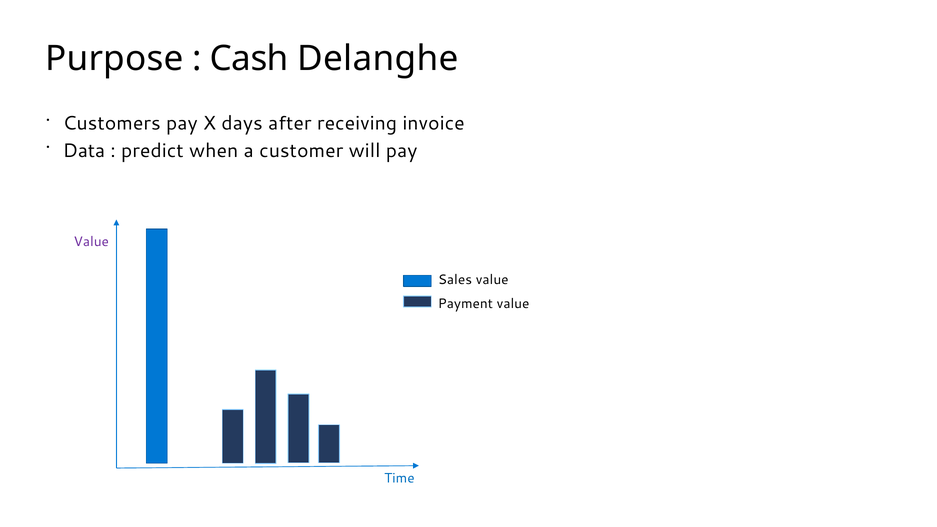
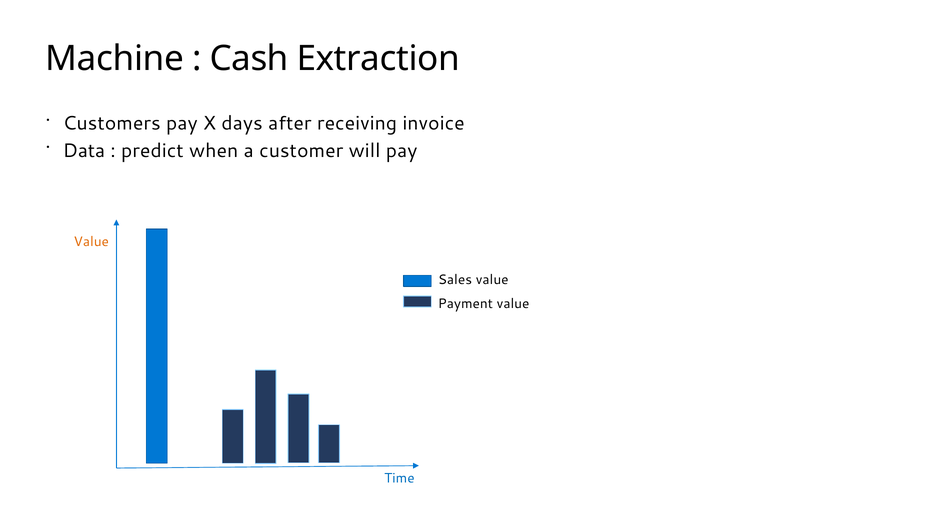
Purpose: Purpose -> Machine (115, 59)
Delanghe: Delanghe -> Extraction (378, 59)
Value colour: purple -> orange (91, 242)
